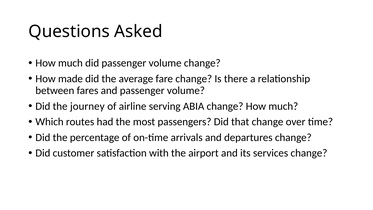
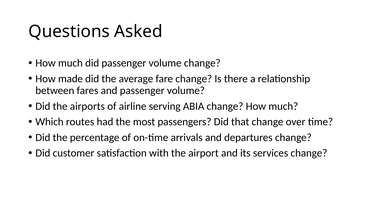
journey: journey -> airports (87, 106)
